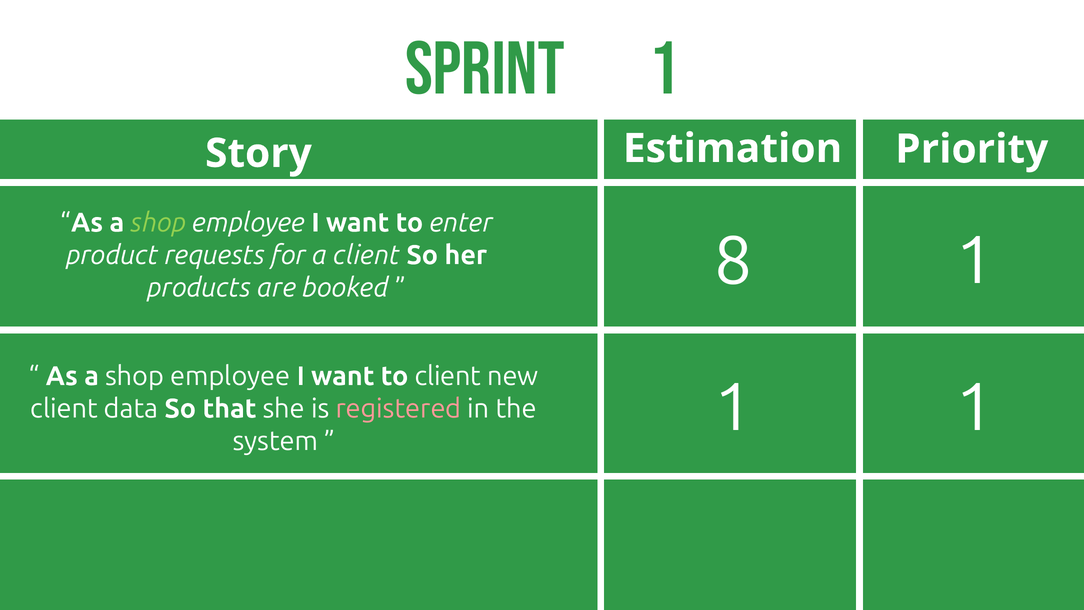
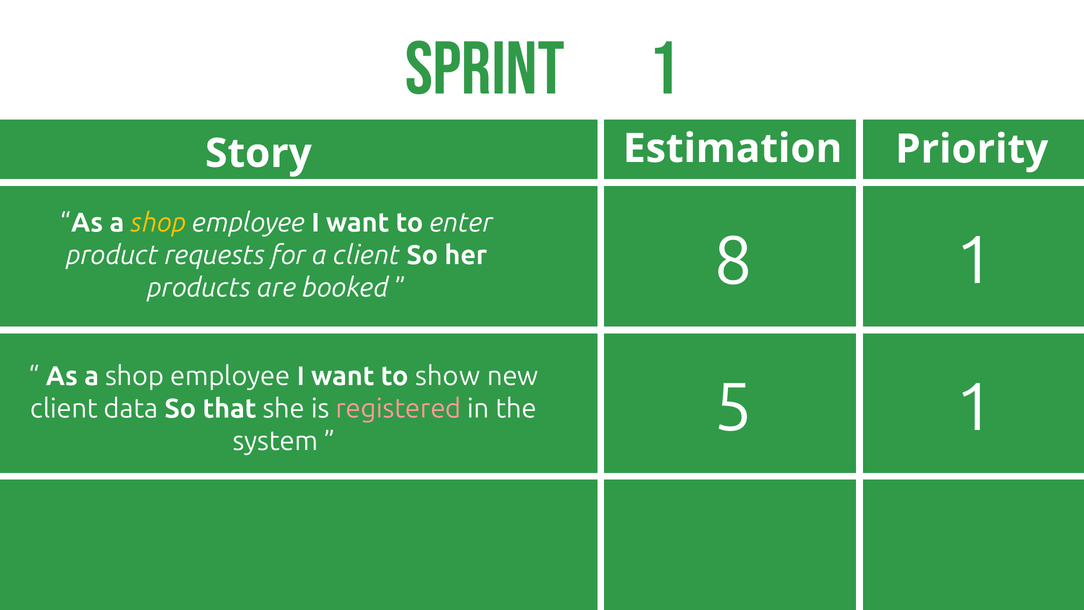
shop colour: light green -> yellow (158, 223)
to client: client -> show (448, 376)
1: 1 -> 5 (733, 408)
